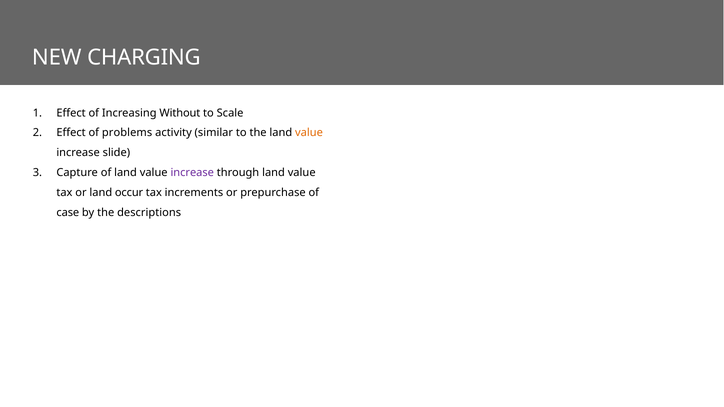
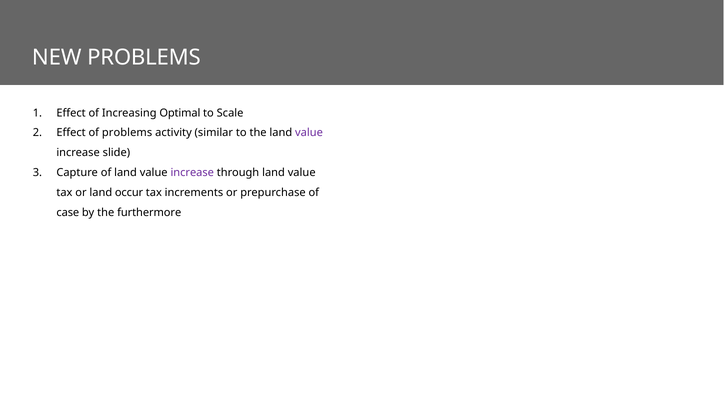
NEW CHARGING: CHARGING -> PROBLEMS (144, 57)
Without: Without -> Optimal (180, 113)
value colour: orange -> purple (309, 133)
descriptions: descriptions -> furthermore (149, 213)
